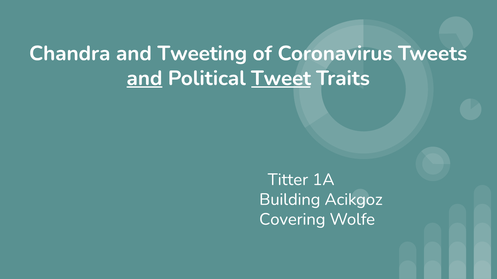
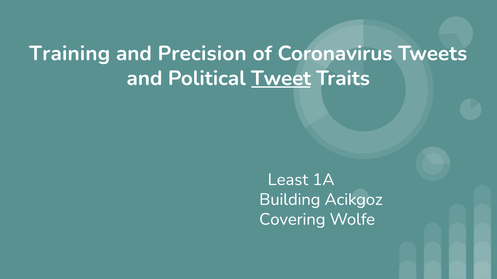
Chandra: Chandra -> Training (70, 53)
Tweeting: Tweeting -> Precision (202, 53)
and underline: present -> none (144, 78)
Titter: Titter -> Least (288, 180)
